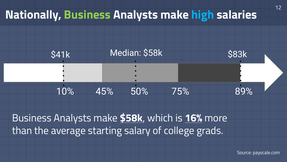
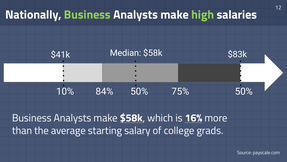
high colour: light blue -> light green (203, 15)
45%: 45% -> 84% (104, 91)
50% 89%: 89% -> 50% (244, 91)
